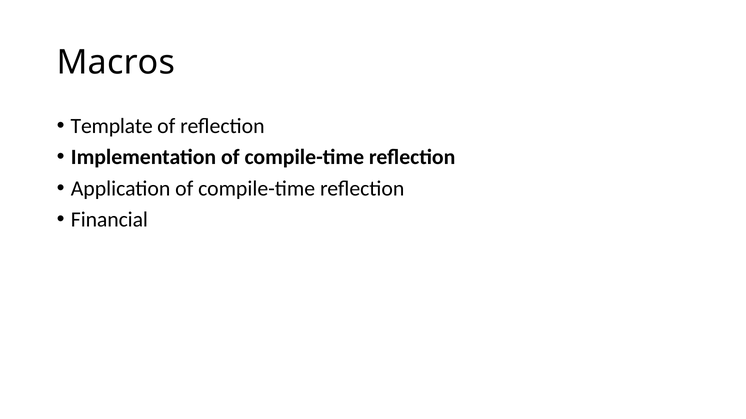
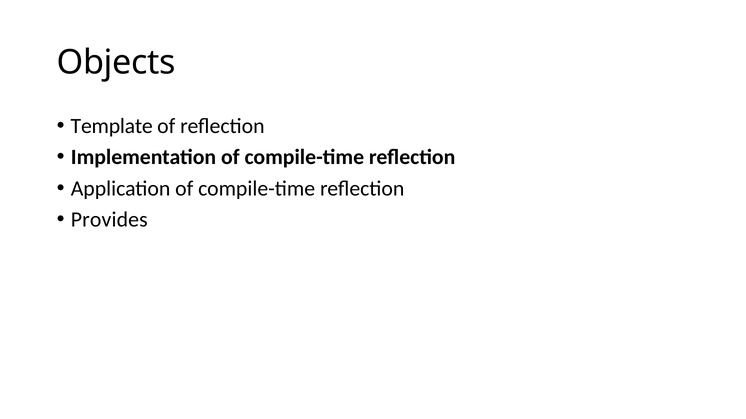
Macros: Macros -> Objects (116, 63)
Financial: Financial -> Provides (109, 220)
